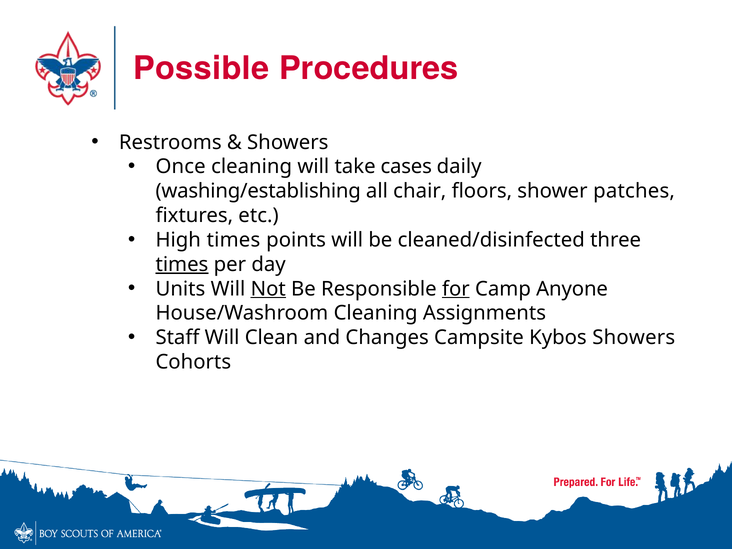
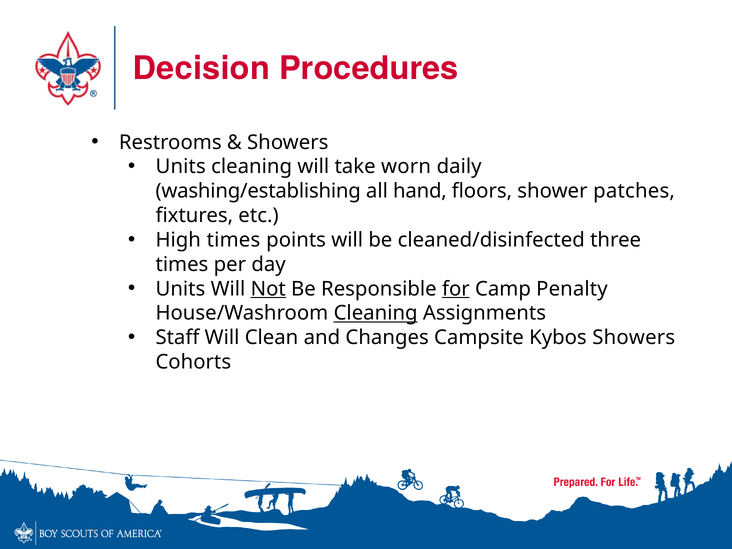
Possible: Possible -> Decision (201, 69)
Once: Once -> Units (181, 167)
cases: cases -> worn (406, 167)
chair: chair -> hand (420, 191)
times underline: present -> none (182, 264)
Anyone: Anyone -> Penalty (572, 289)
Cleaning underline: none -> present (376, 313)
